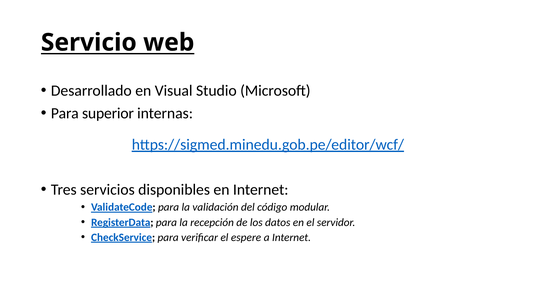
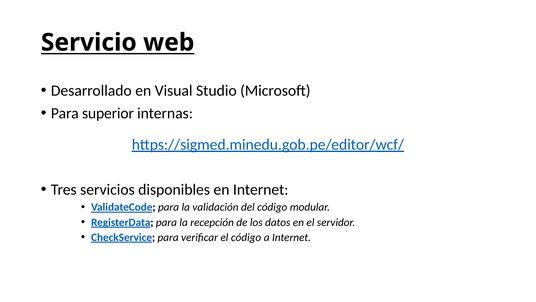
el espere: espere -> código (246, 237)
